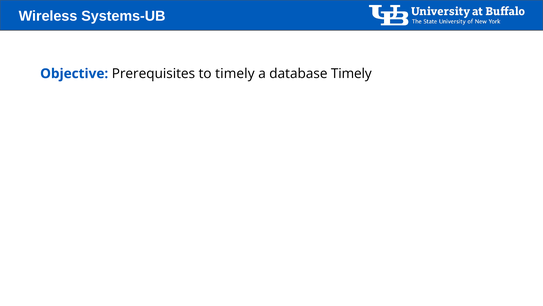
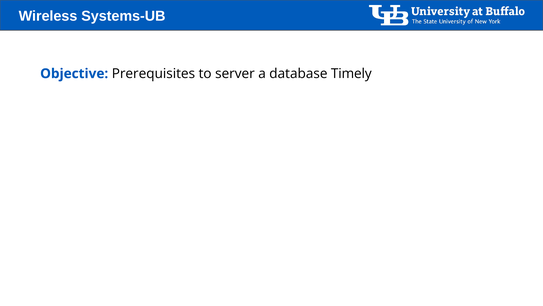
to timely: timely -> server (235, 74)
